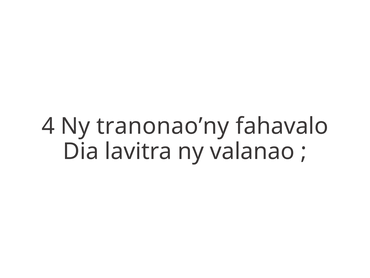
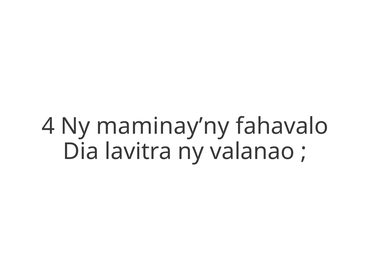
tranonao’ny: tranonao’ny -> maminay’ny (163, 126)
